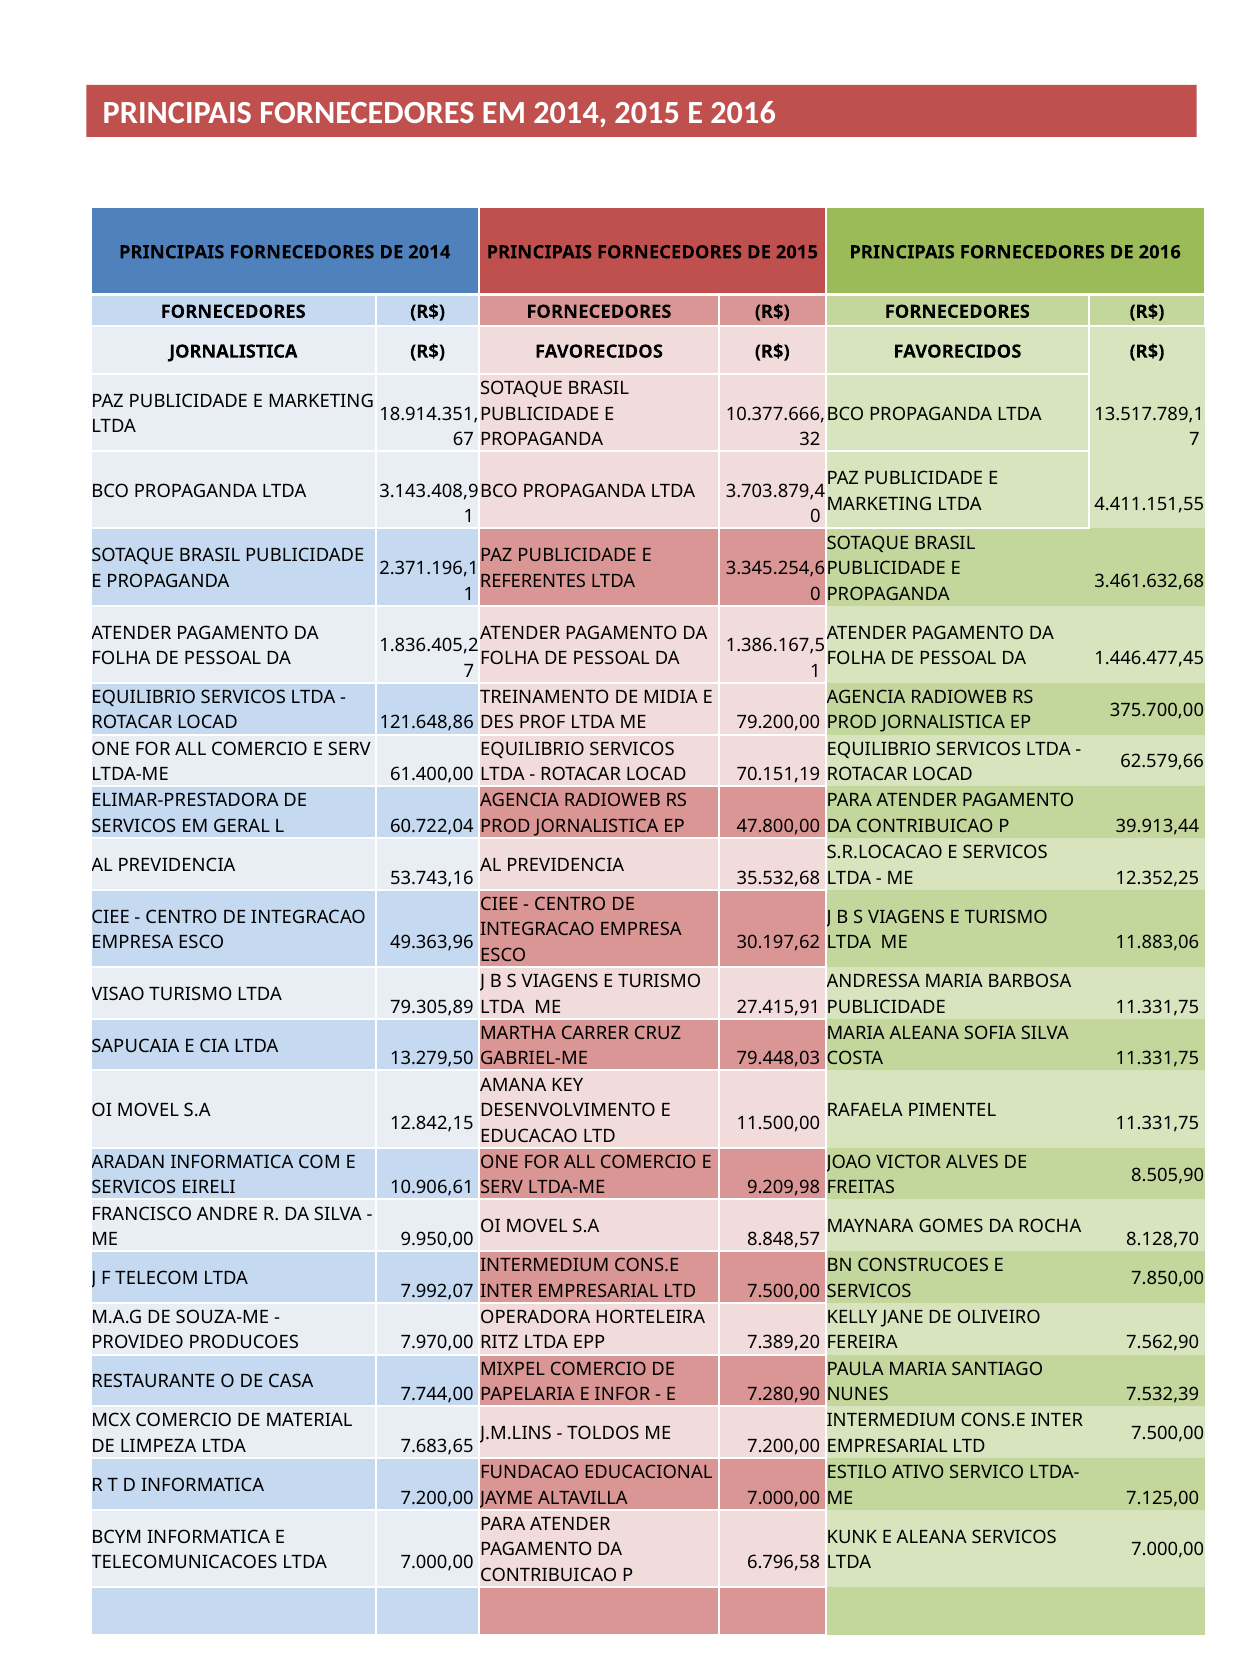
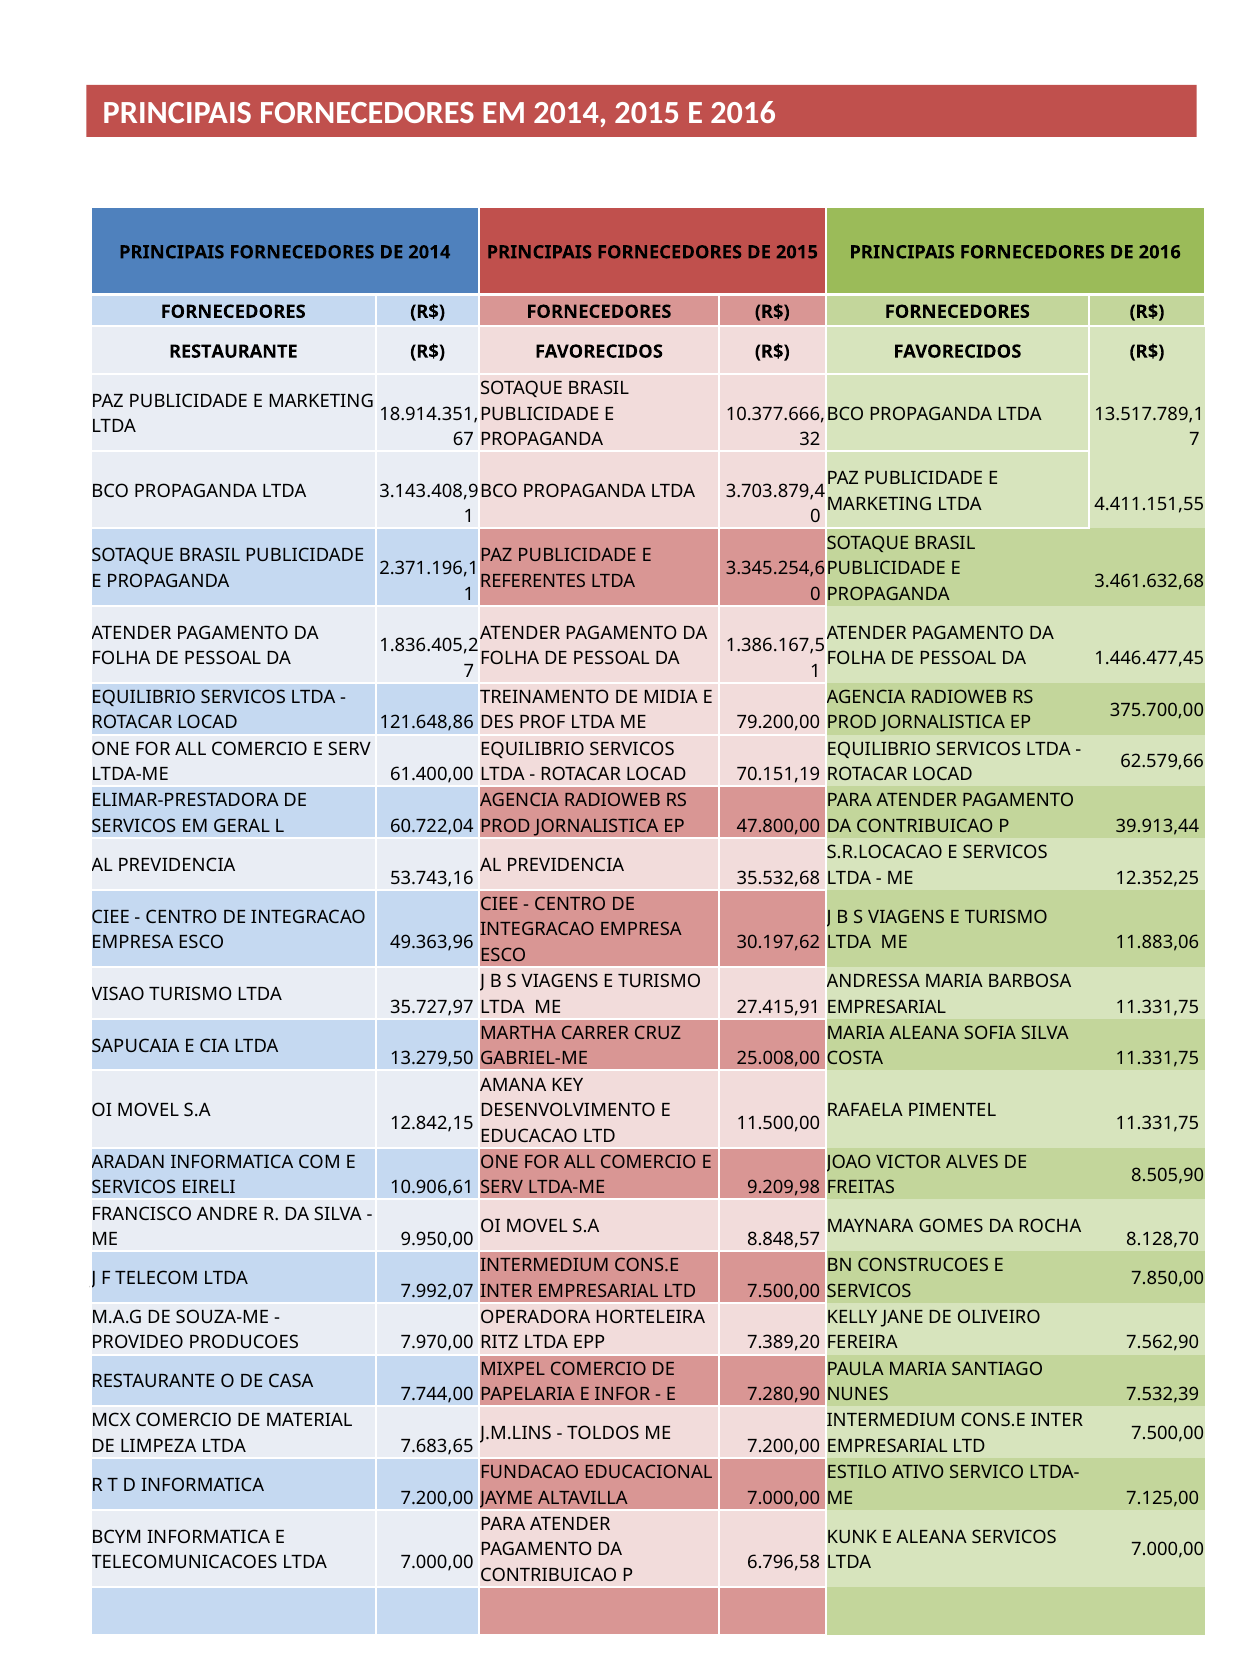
JORNALISTICA: JORNALISTICA -> RESTAURANTE (233, 352)
79.305,89: 79.305,89 -> 35.727,97 (432, 1007)
PUBLICIDADE: PUBLICIDADE -> EMPRESARIAL (886, 1007)
79.448,03: 79.448,03 -> 25.008,00 (778, 1059)
